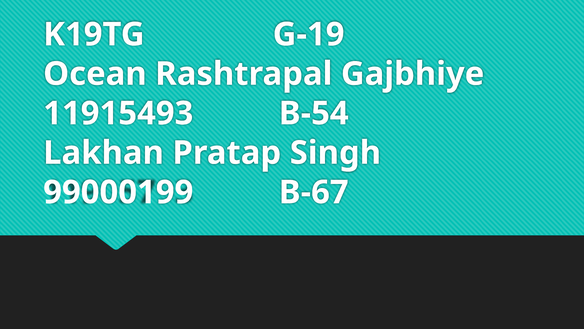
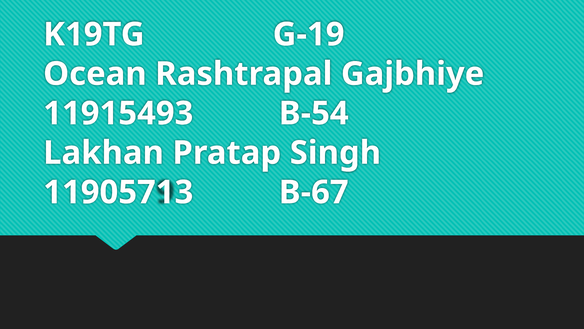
99000199: 99000199 -> 11905713 (118, 192)
